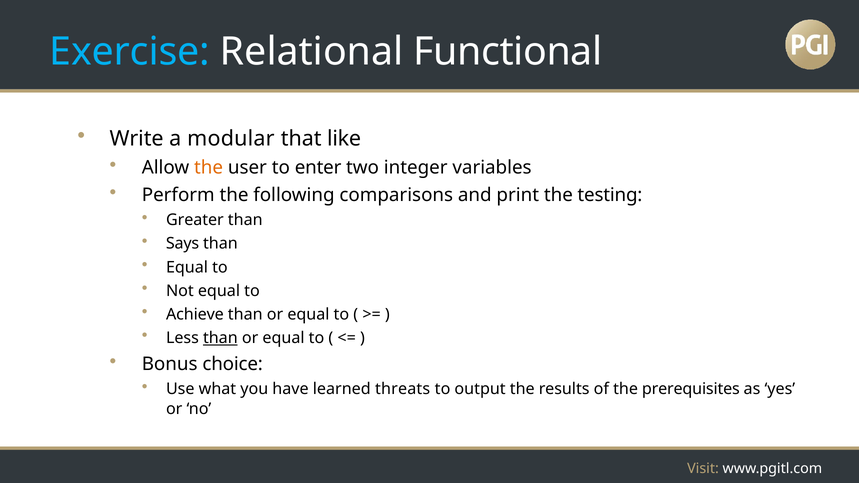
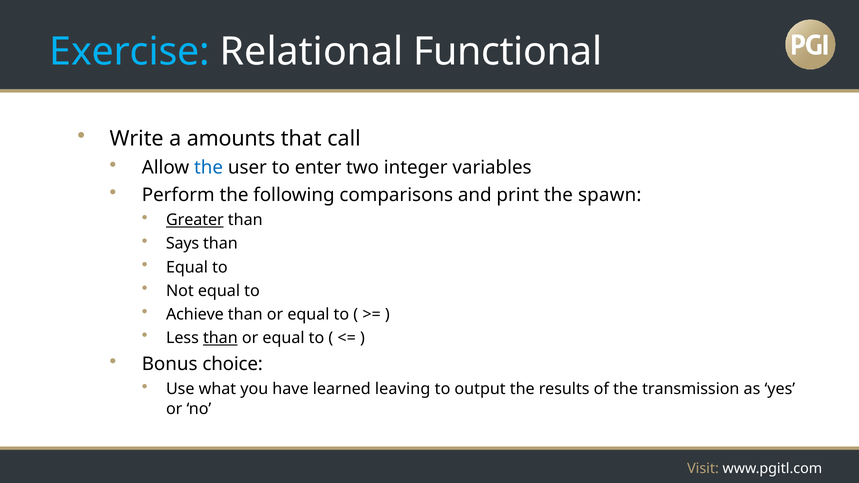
modular: modular -> amounts (231, 139)
like: like -> call (344, 139)
the colour: orange -> blue (209, 168)
testing: testing -> spawn (610, 195)
Greater underline: none -> present (195, 220)
threats: threats -> leaving (403, 389)
prerequisites: prerequisites -> transmission (691, 389)
